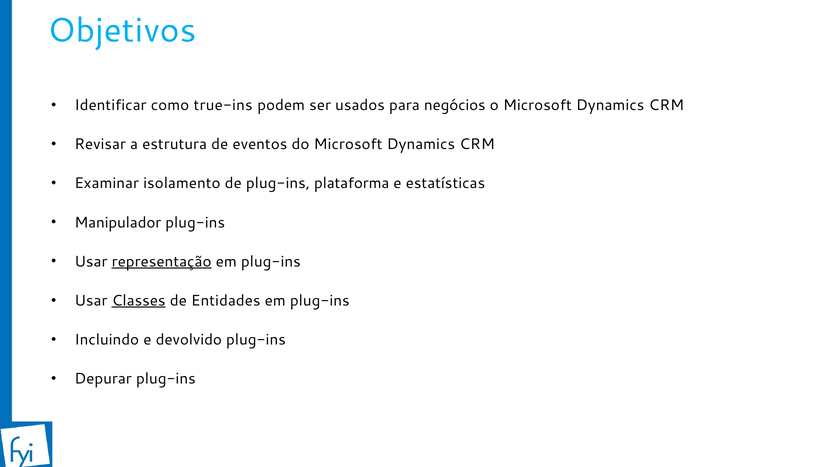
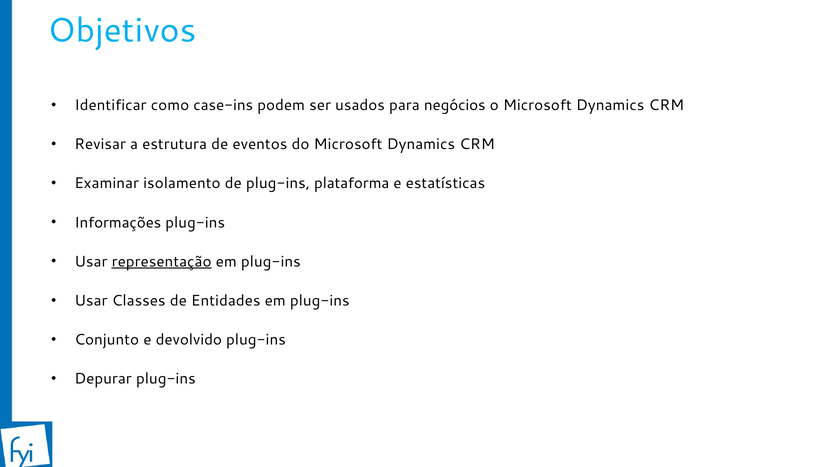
true-ins: true-ins -> case-ins (223, 105)
Manipulador: Manipulador -> Informações (118, 223)
Classes underline: present -> none (139, 301)
Incluindo: Incluindo -> Conjunto (107, 340)
